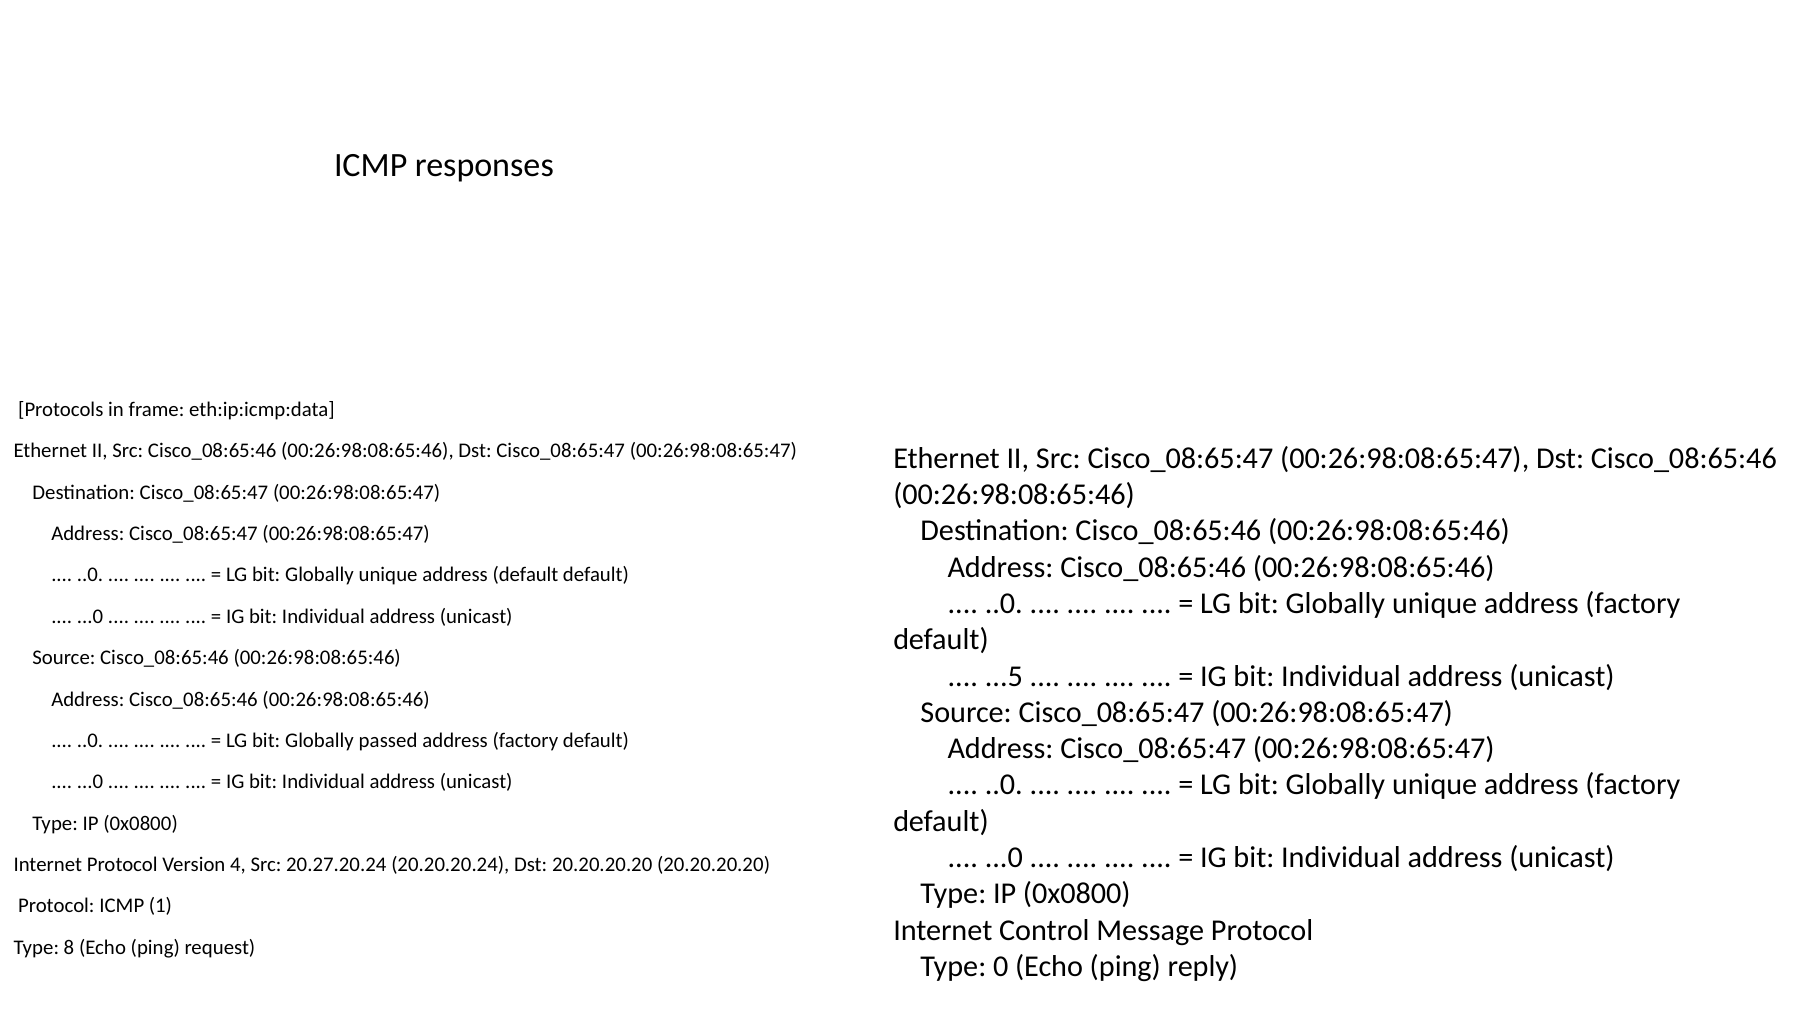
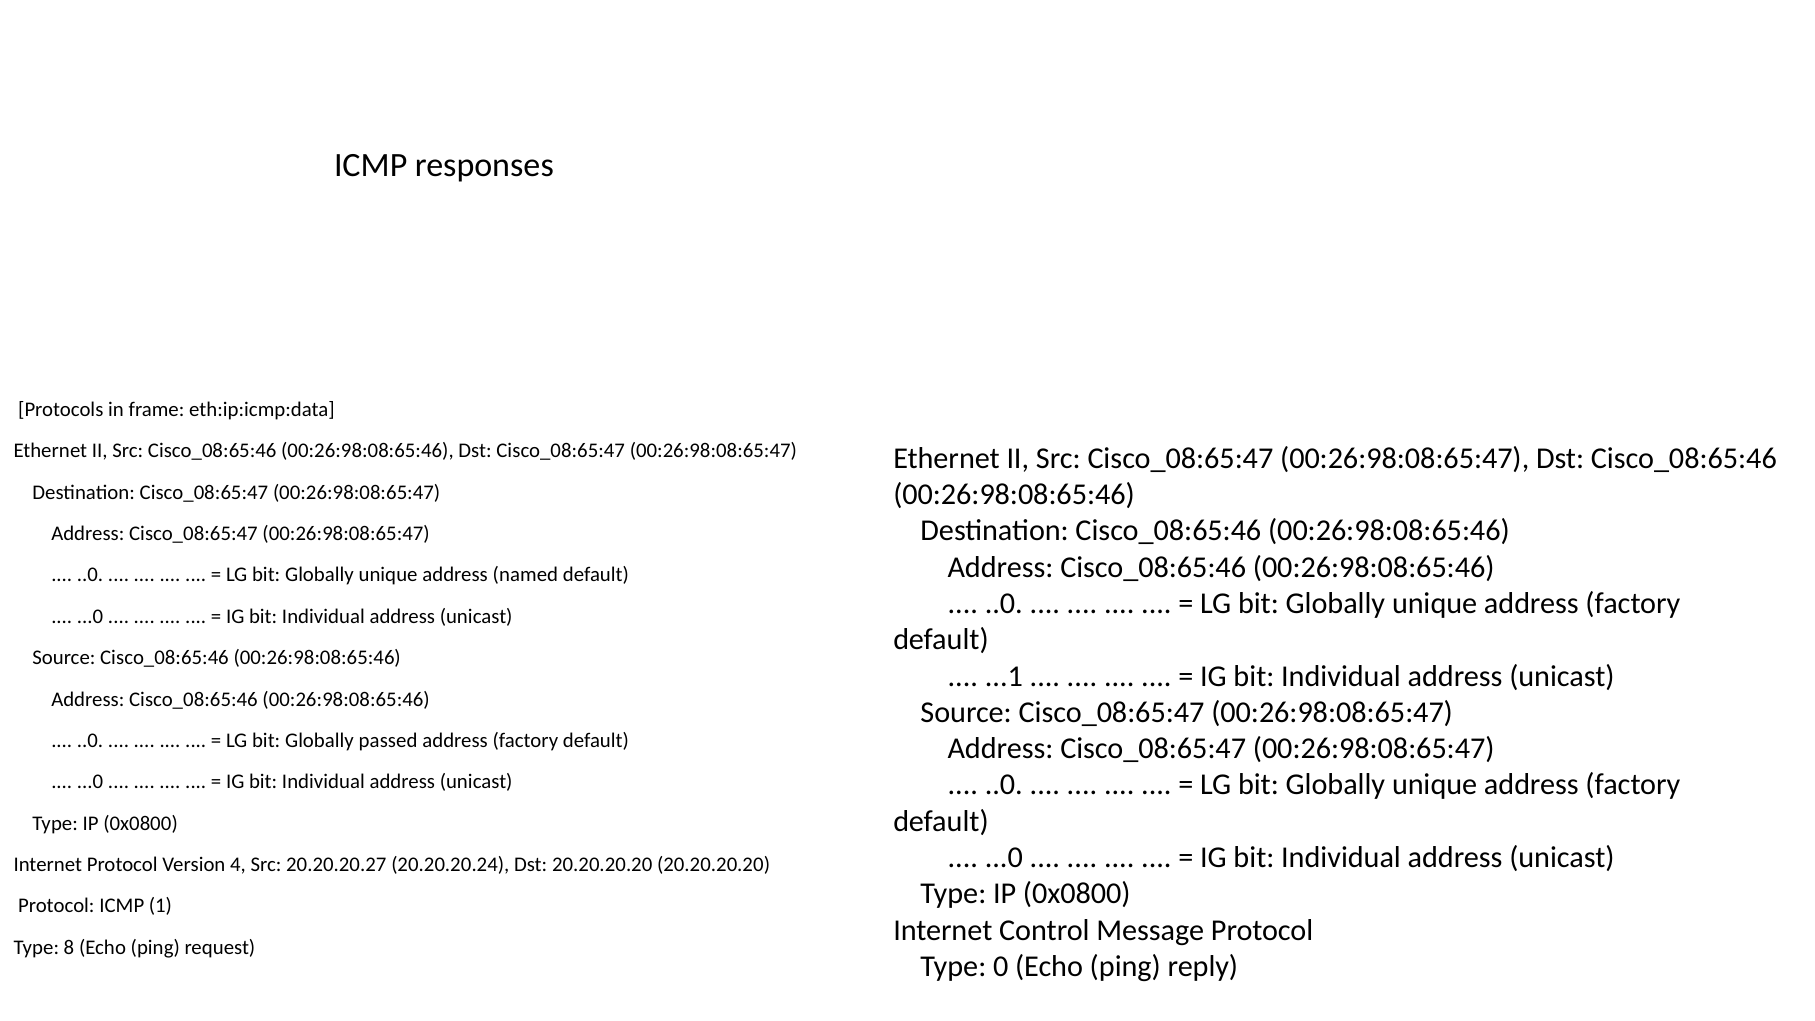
address default: default -> named (525, 575)
...5: ...5 -> ...1 (1004, 676)
20.27.20.24: 20.27.20.24 -> 20.20.20.27 (336, 865)
